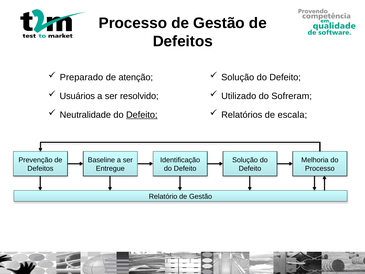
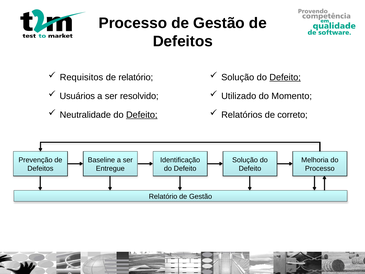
Preparado: Preparado -> Requisitos (81, 77)
de atenção: atenção -> relatório (136, 77)
Defeito underline: none -> present (285, 77)
Sofreram: Sofreram -> Momento (292, 96)
escala: escala -> correto (292, 115)
